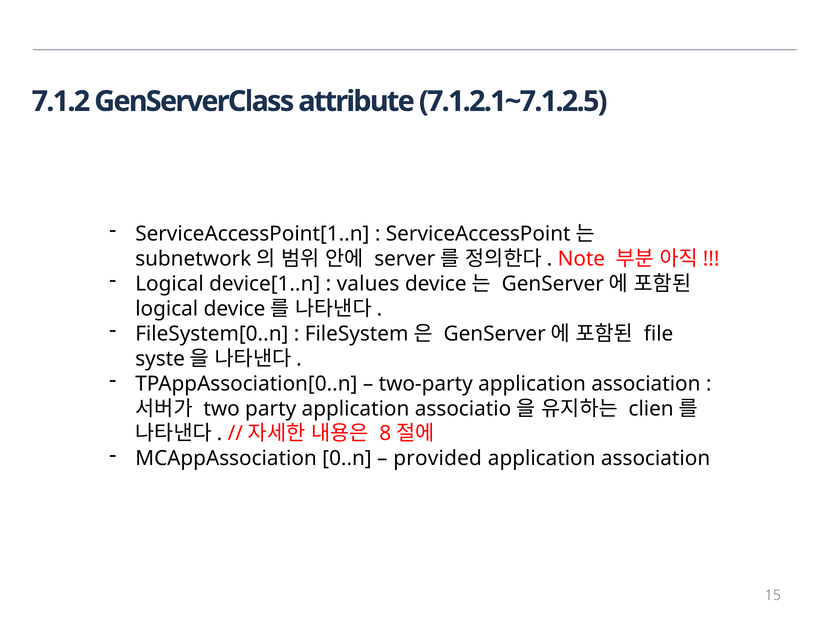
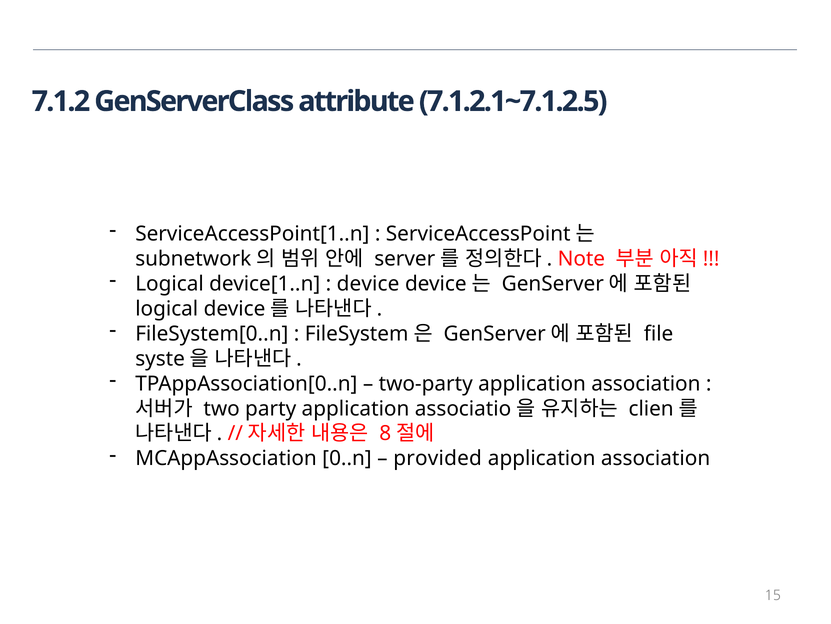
values: values -> device (368, 284)
